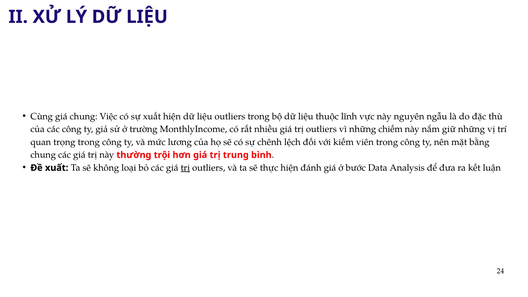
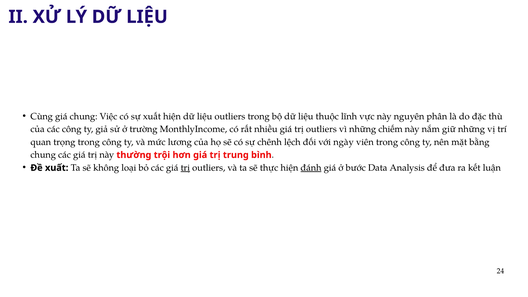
ngẫu: ngẫu -> phân (437, 116)
kiếm: kiếm -> ngày (343, 142)
đánh underline: none -> present (311, 168)
